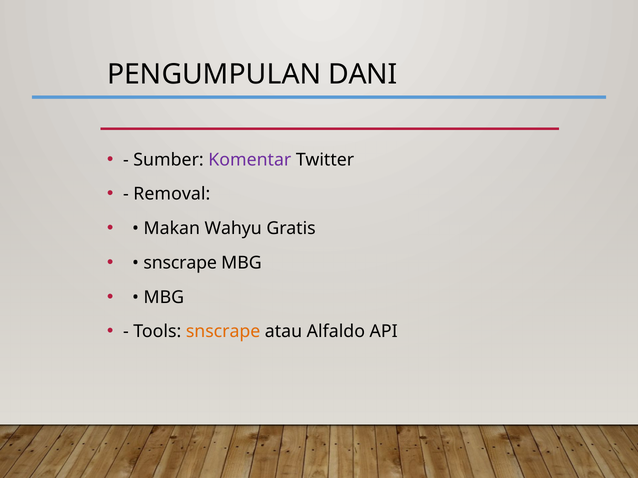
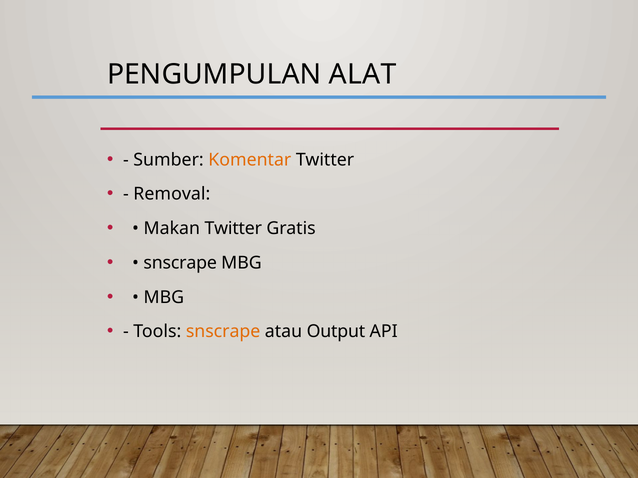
DANI: DANI -> ALAT (363, 74)
Komentar colour: purple -> orange (250, 160)
Makan Wahyu: Wahyu -> Twitter (233, 229)
Alfaldo: Alfaldo -> Output (336, 332)
